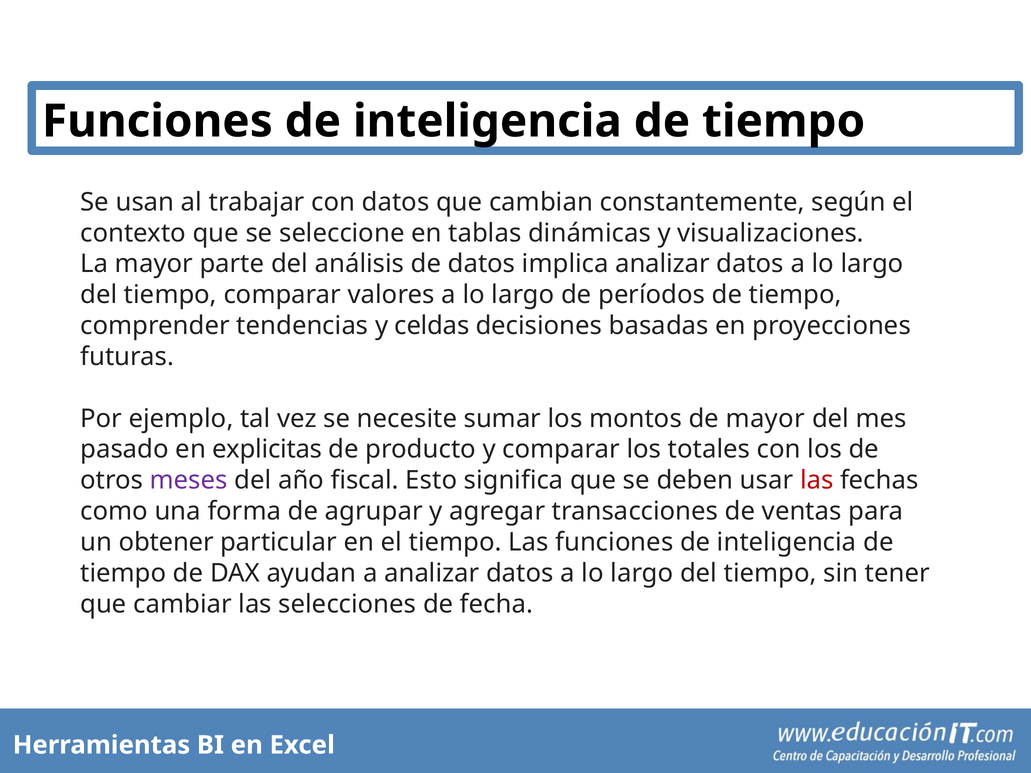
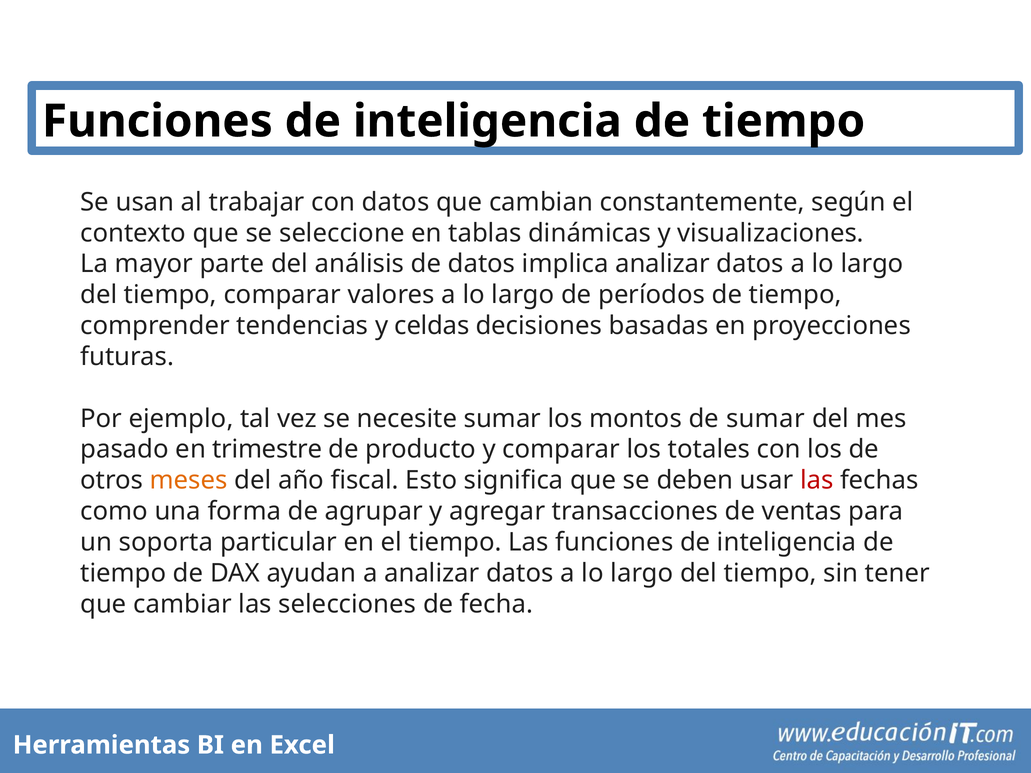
de mayor: mayor -> sumar (765, 419)
explicitas: explicitas -> trimestre (267, 450)
meses colour: purple -> orange (189, 481)
obtener: obtener -> soporta (166, 542)
